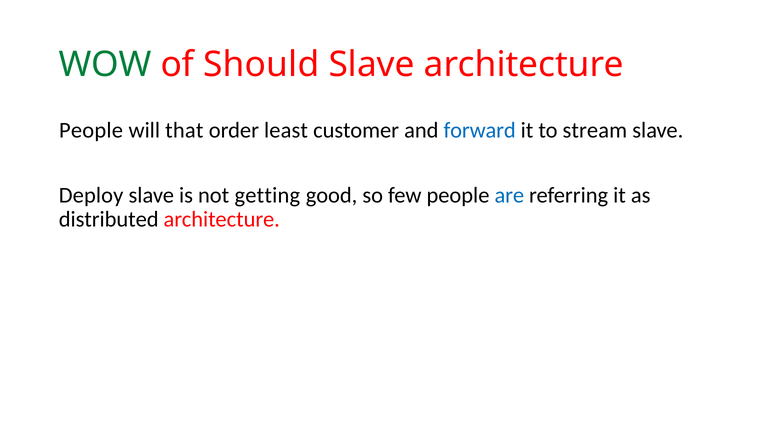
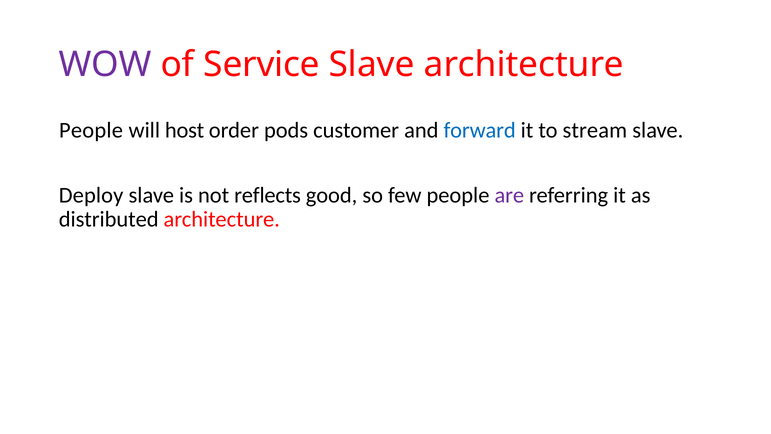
WOW colour: green -> purple (105, 65)
Should: Should -> Service (262, 65)
that: that -> host (185, 130)
least: least -> pods (286, 130)
getting: getting -> reflects (268, 195)
are colour: blue -> purple (509, 195)
